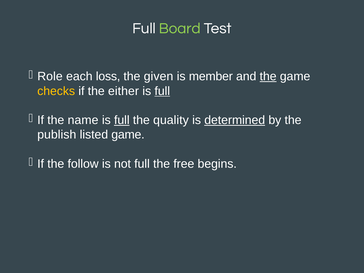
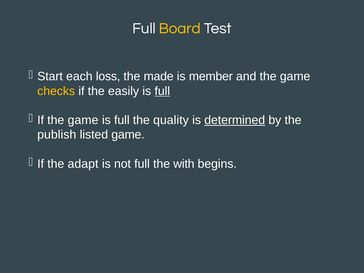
Board colour: light green -> yellow (180, 28)
Role: Role -> Start (50, 76)
given: given -> made (159, 76)
the underline: present -> none (268, 76)
either: either -> easily (124, 91)
If the name: name -> game (83, 120)
full underline: present -> none (122, 120)
follow: follow -> adapt (83, 164)
free: free -> with (184, 164)
